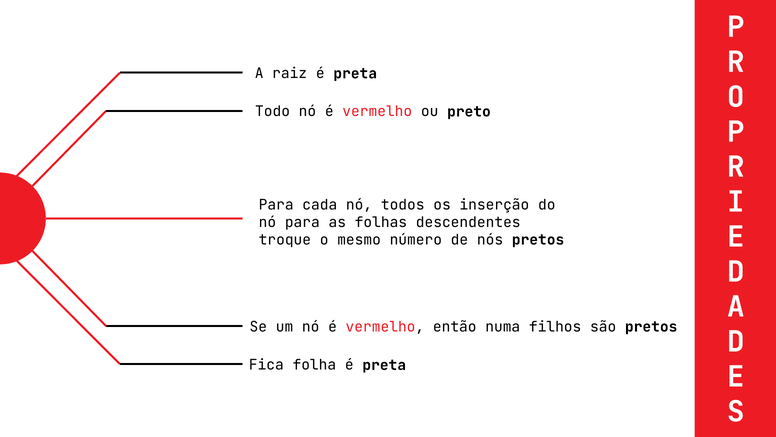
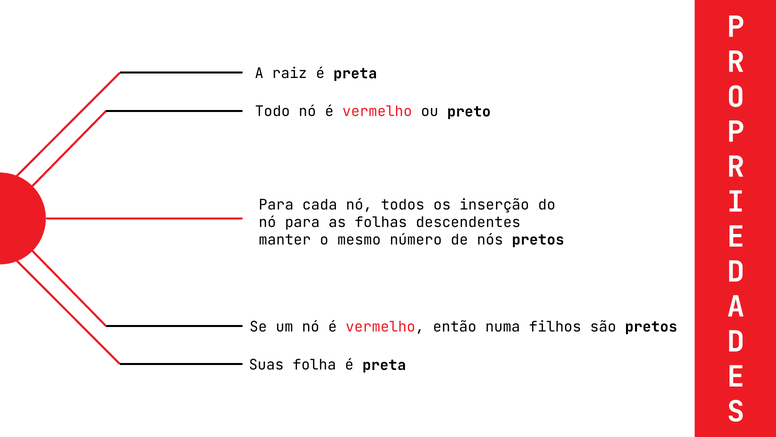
troque: troque -> manter (285, 239)
Fica: Fica -> Suas (266, 365)
